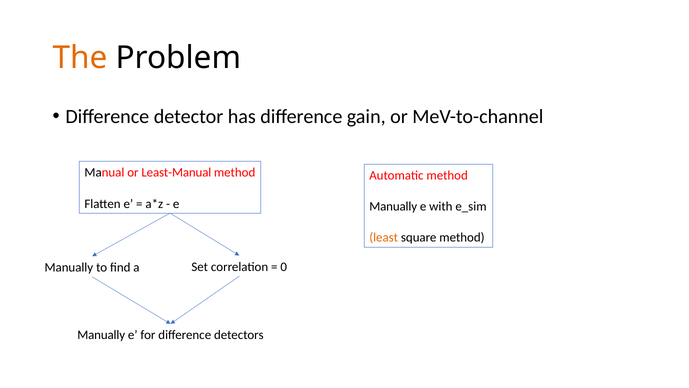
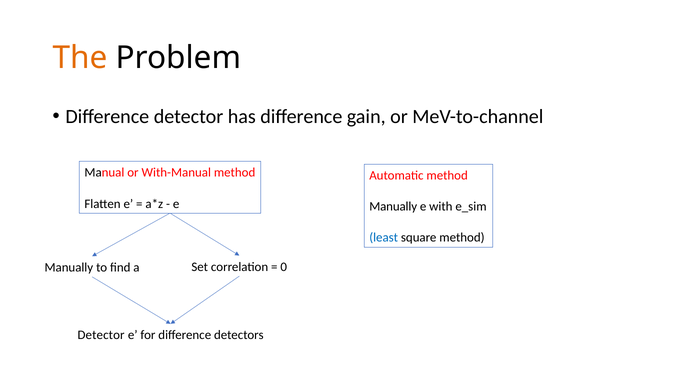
Least-Manual: Least-Manual -> With-Manual (176, 173)
least colour: orange -> blue (384, 237)
Manually: Manually -> Detector (101, 335)
